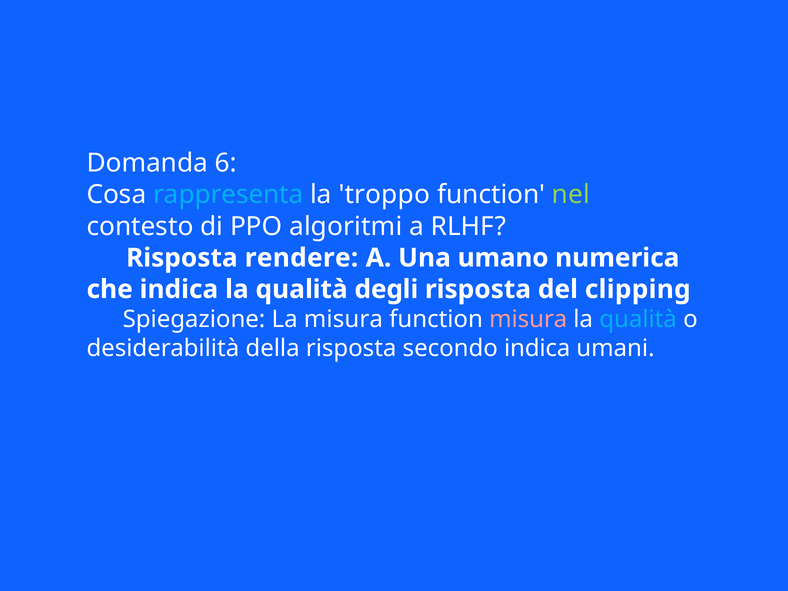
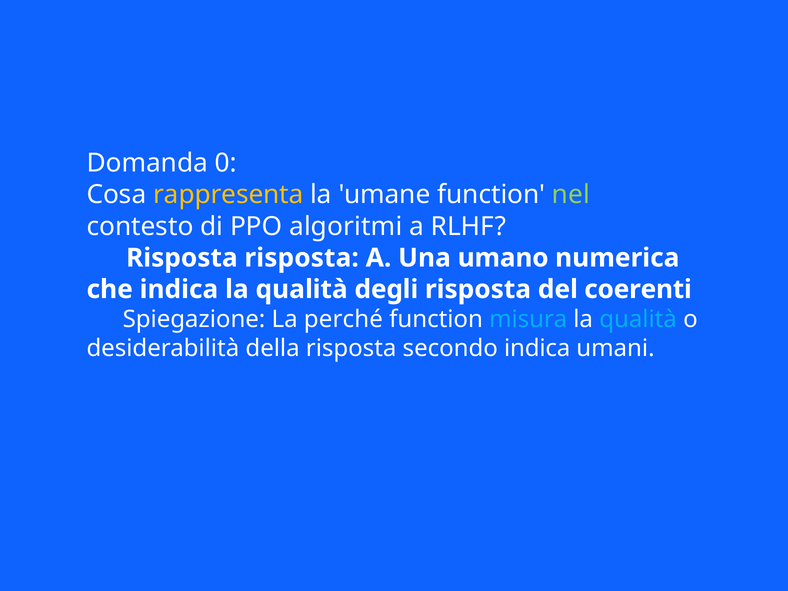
6: 6 -> 0 (226, 163)
rappresenta colour: light blue -> yellow (228, 195)
troppo: troppo -> umane (385, 195)
Risposta rendere: rendere -> risposta (302, 258)
clipping: clipping -> coerenti (638, 289)
La misura: misura -> perché (343, 319)
misura colour: pink -> light blue (528, 319)
